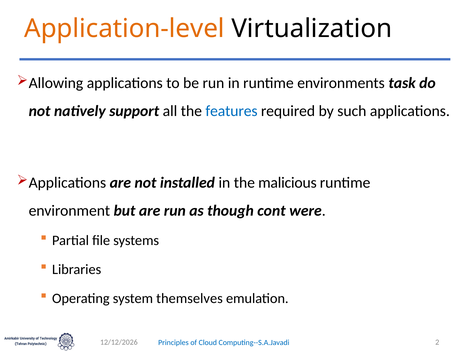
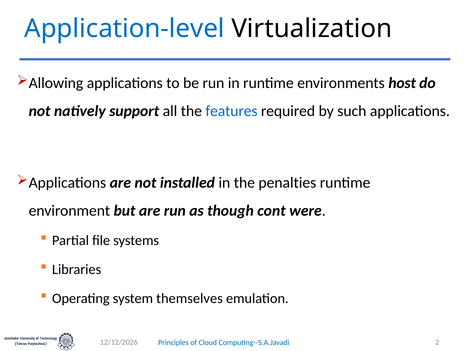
Application-level colour: orange -> blue (124, 29)
task: task -> host (402, 83)
malicious: malicious -> penalties (287, 183)
